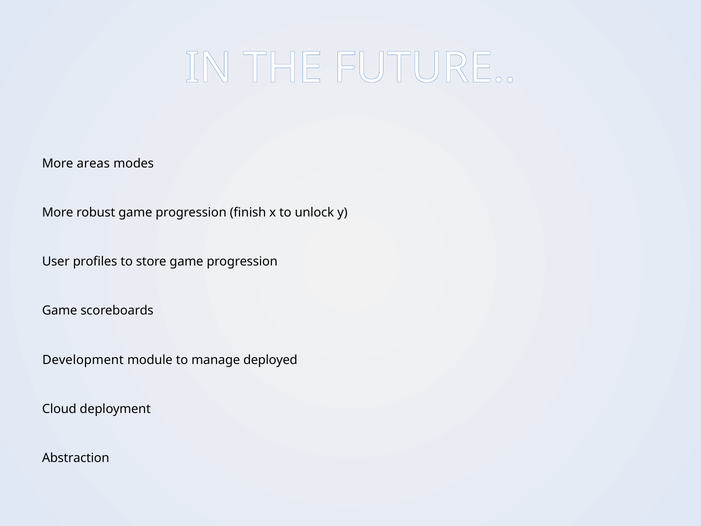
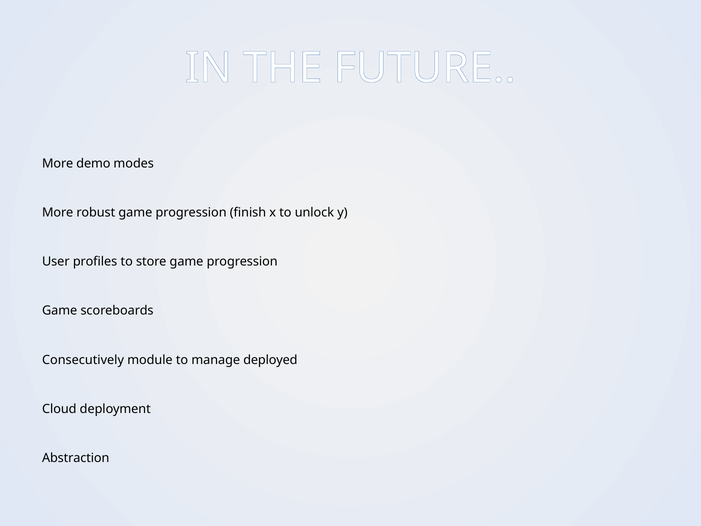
areas: areas -> demo (93, 163)
Development: Development -> Consecutively (83, 360)
